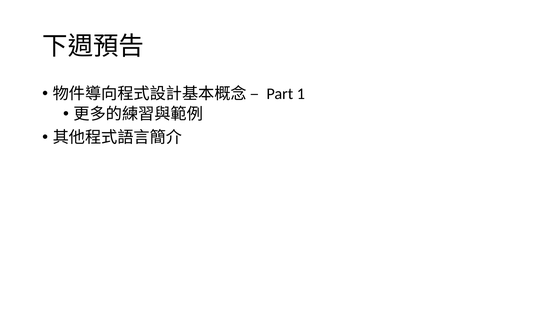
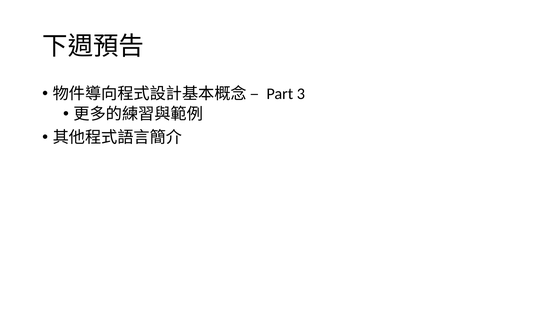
1: 1 -> 3 (301, 94)
